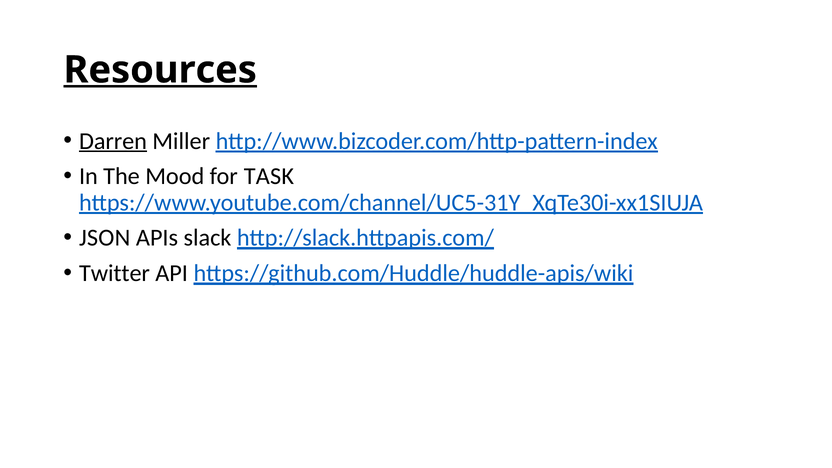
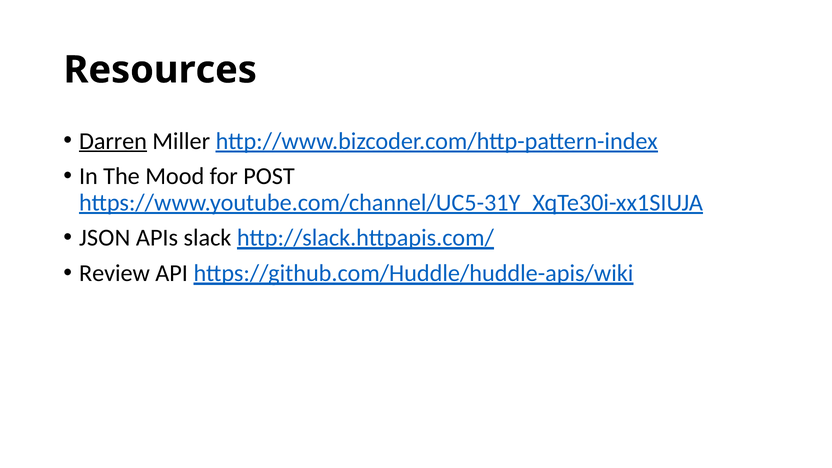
Resources underline: present -> none (160, 70)
TASK: TASK -> POST (269, 176)
Twitter: Twitter -> Review (114, 273)
